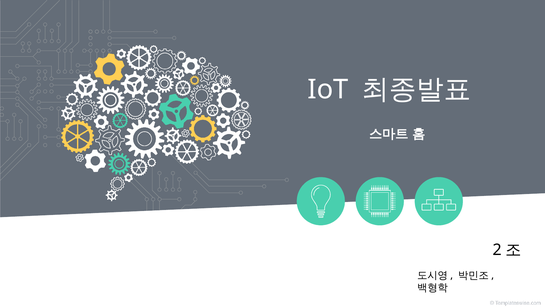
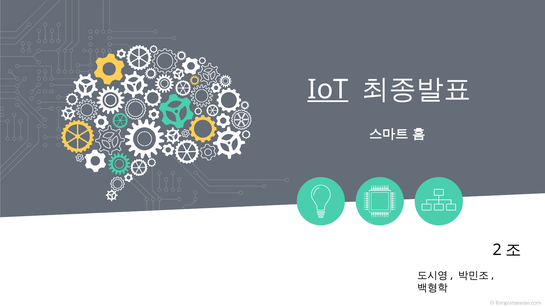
IoT underline: none -> present (328, 89)
